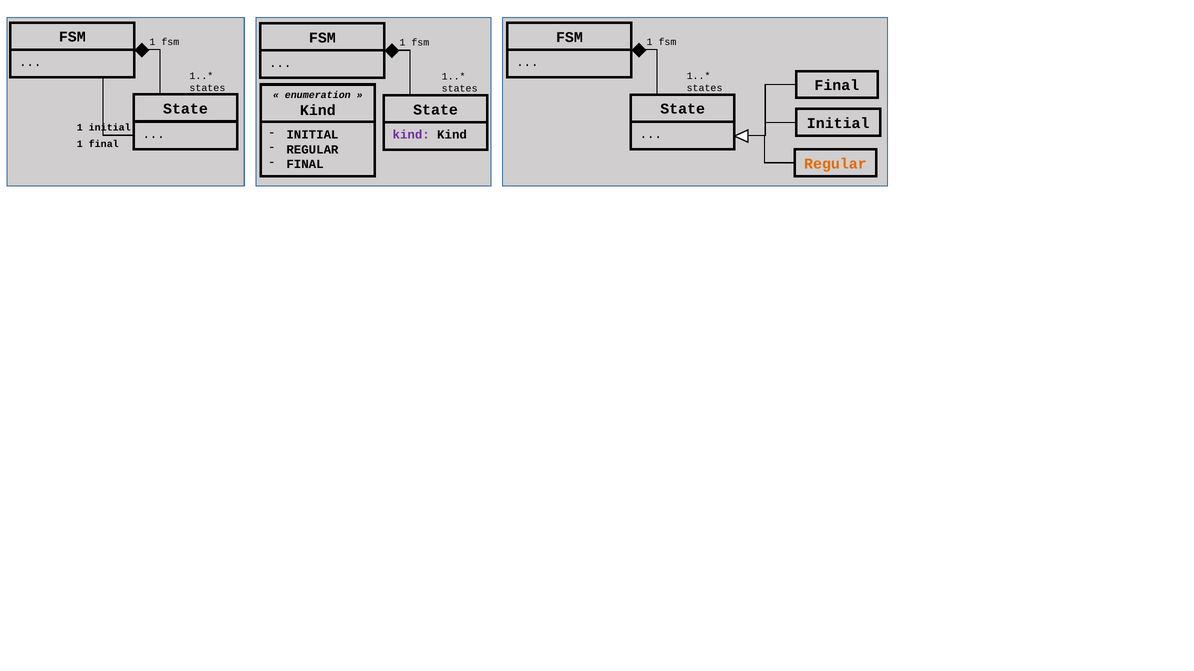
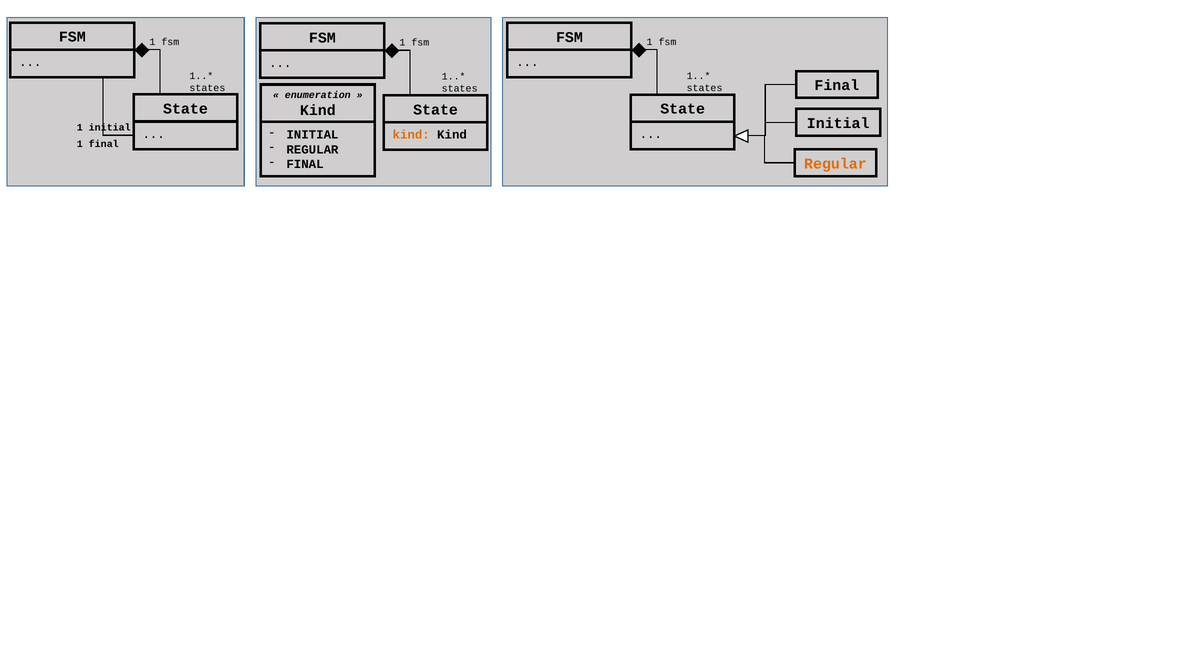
kind colour: purple -> orange (411, 135)
